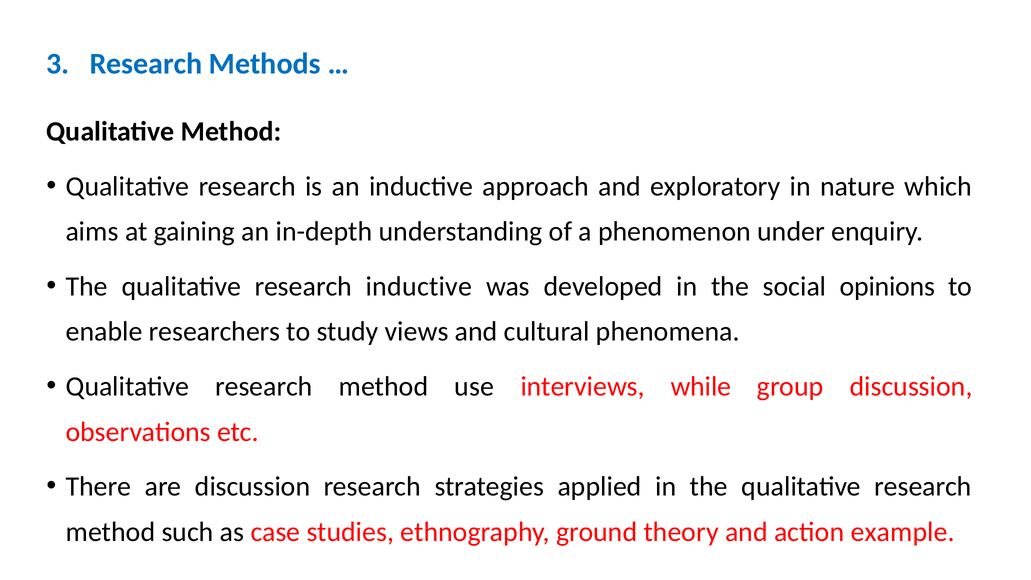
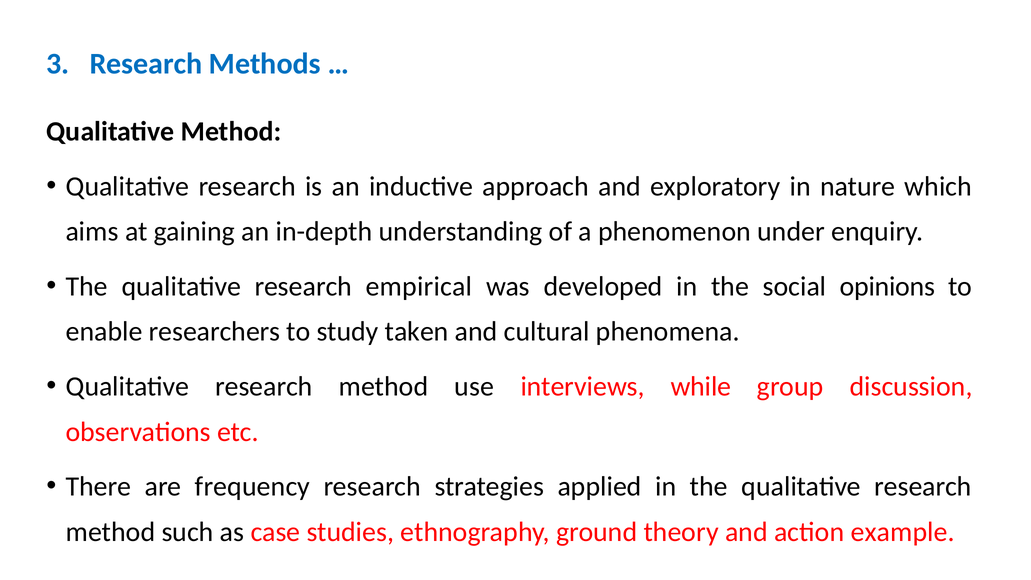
research inductive: inductive -> empirical (419, 287)
views: views -> taken (417, 332)
are discussion: discussion -> frequency (252, 487)
